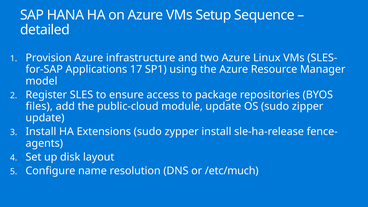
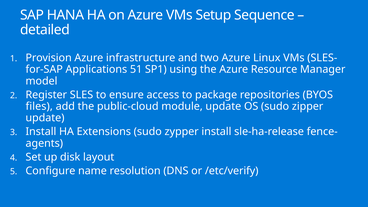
17: 17 -> 51 (136, 69)
/etc/much: /etc/much -> /etc/verify (232, 171)
